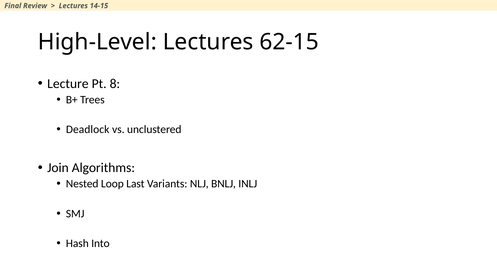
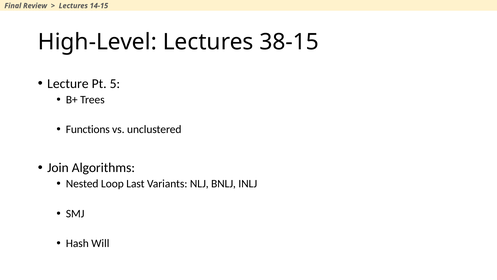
62-15: 62-15 -> 38-15 (289, 42)
8: 8 -> 5 (115, 83)
Deadlock: Deadlock -> Functions (88, 129)
Into: Into -> Will (100, 243)
